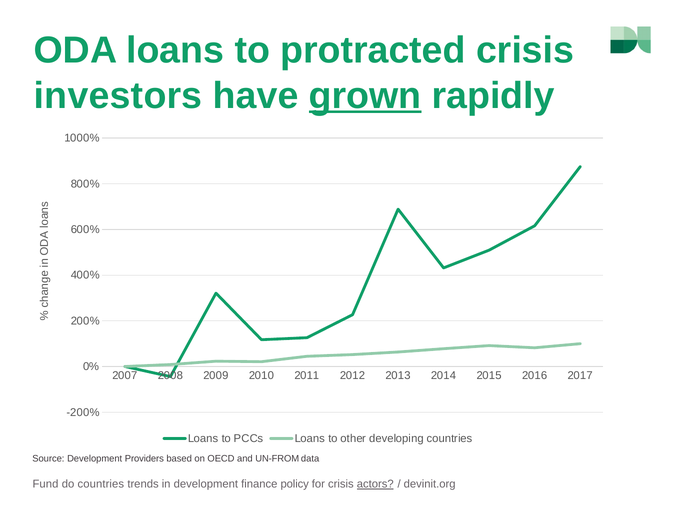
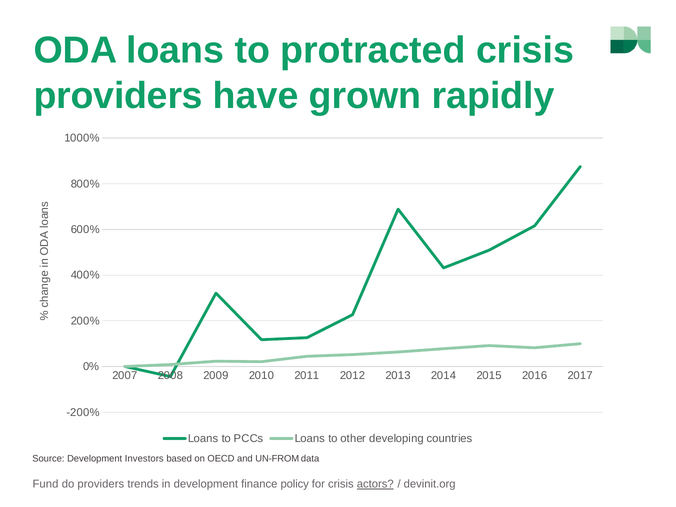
investors: investors -> providers (118, 96)
grown underline: present -> none (365, 96)
Providers: Providers -> Investors (144, 459)
do countries: countries -> providers (101, 484)
